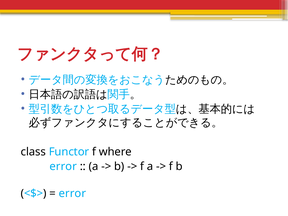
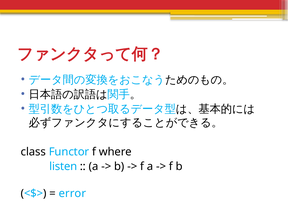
error: error -> listen (63, 166)
